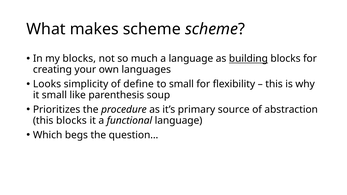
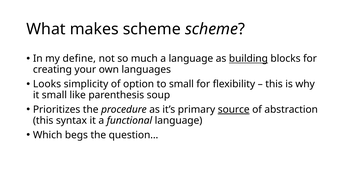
my blocks: blocks -> define (79, 59)
define: define -> option (139, 84)
source underline: none -> present (234, 110)
this blocks: blocks -> syntax (71, 121)
